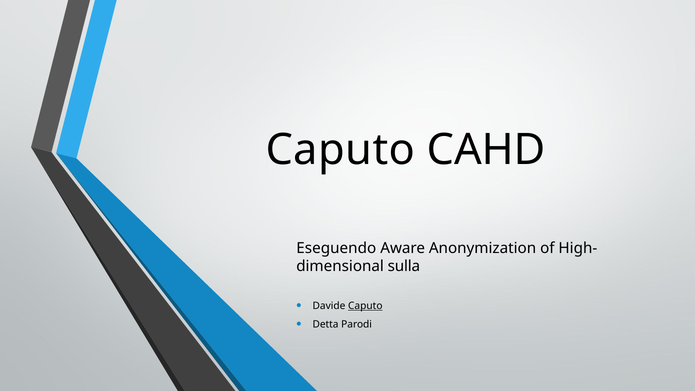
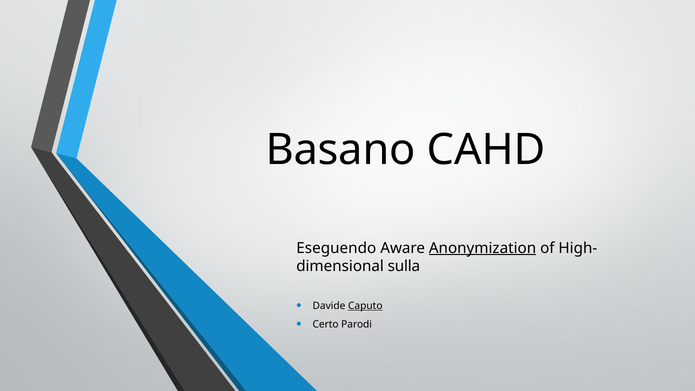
Caputo: Caputo -> Basano (341, 150)
Anonymization underline: none -> present (483, 248)
Detta: Detta -> Certo (326, 325)
